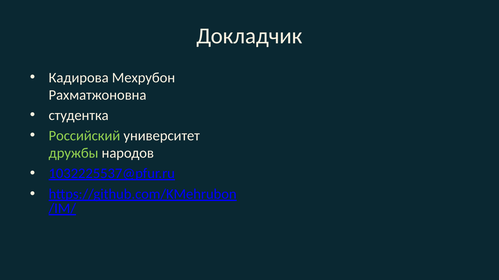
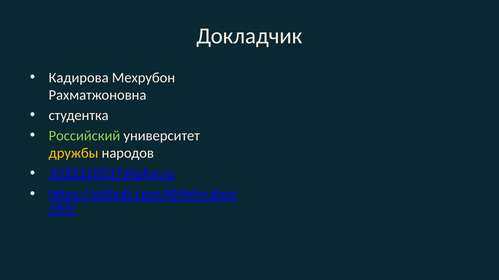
дружбы colour: light green -> yellow (74, 153)
